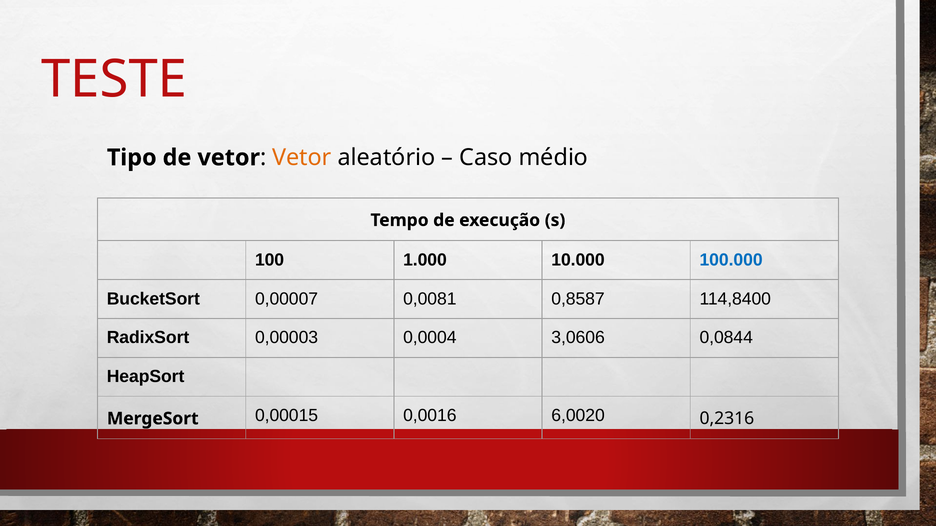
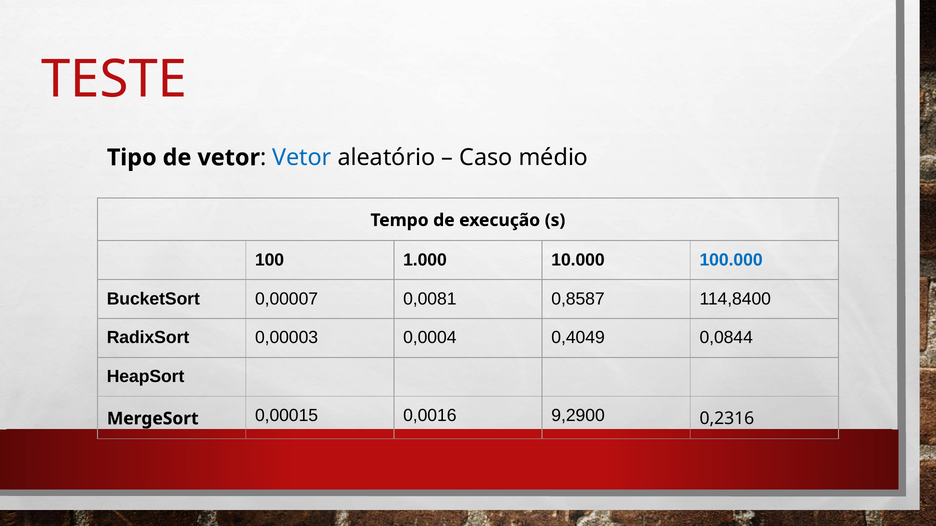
Vetor colour: orange -> blue (302, 158)
3,0606: 3,0606 -> 0,4049 (578, 338)
6,0020: 6,0020 -> 9,2900 (578, 416)
